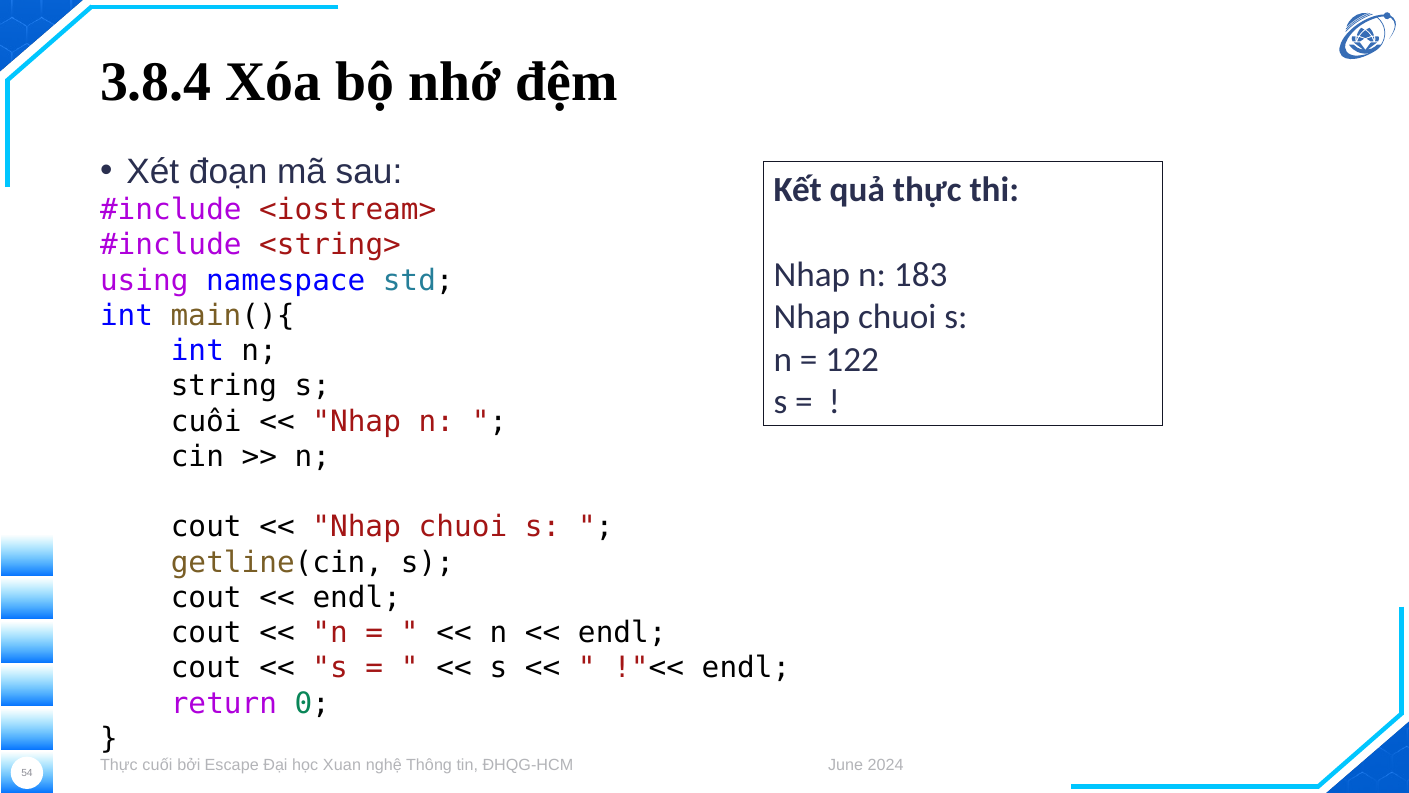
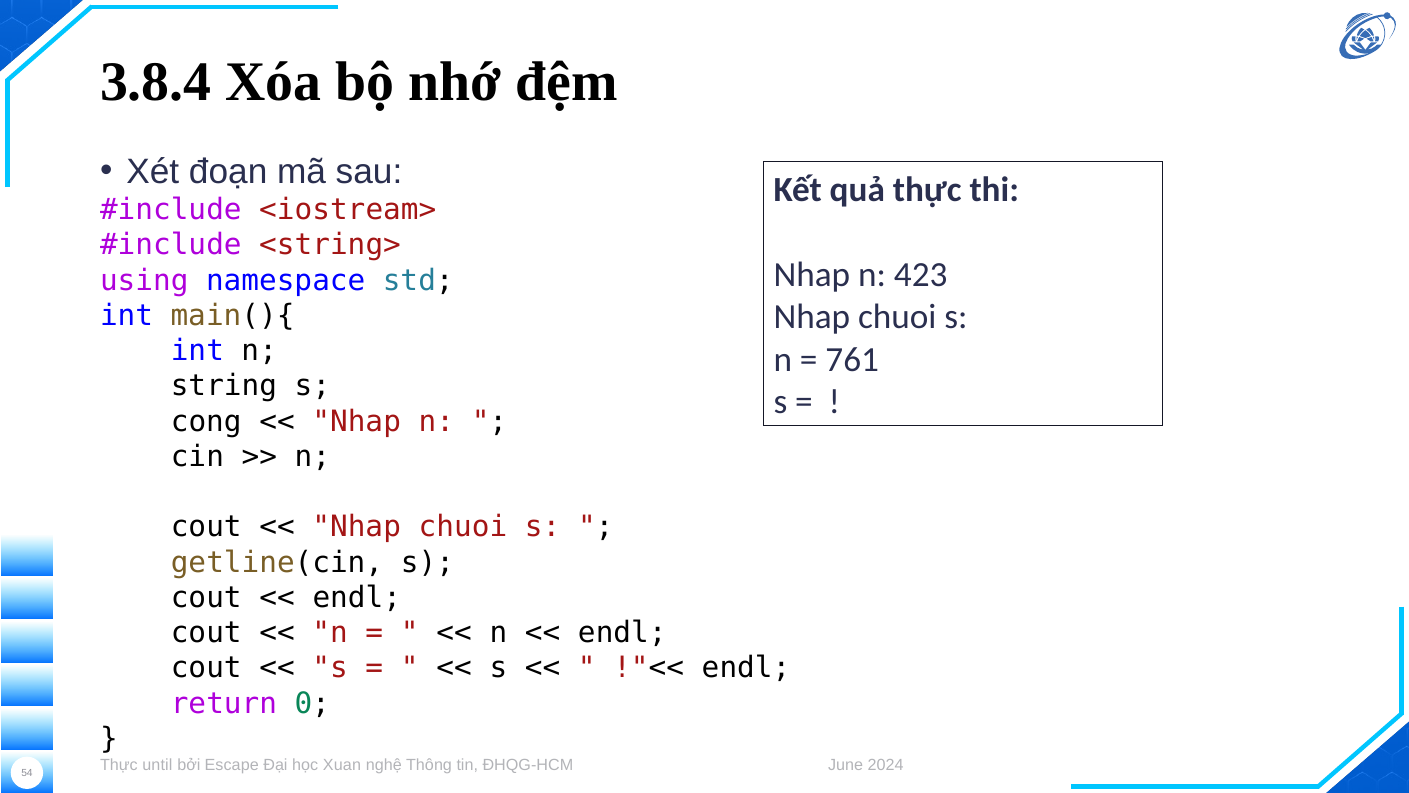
183: 183 -> 423 (921, 275)
122: 122 -> 761 (852, 359)
cuối: cuối -> cong (206, 421)
Thực cuối: cuối -> until (157, 765)
